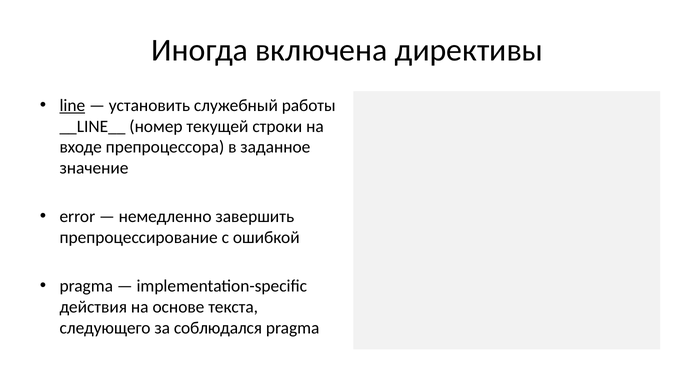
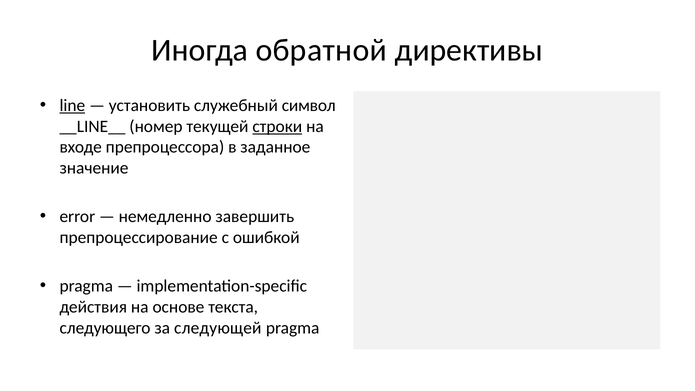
включена: включена -> обратной (321, 50)
работы: работы -> символ (309, 105)
строки underline: none -> present (277, 126)
соблюдался: соблюдался -> следующей (218, 328)
